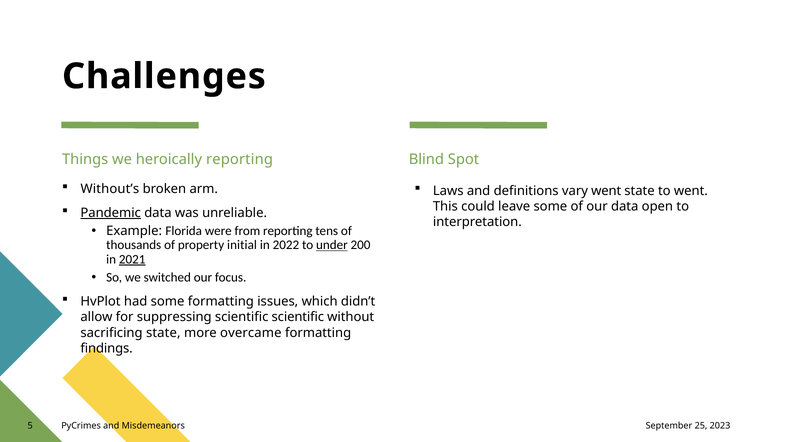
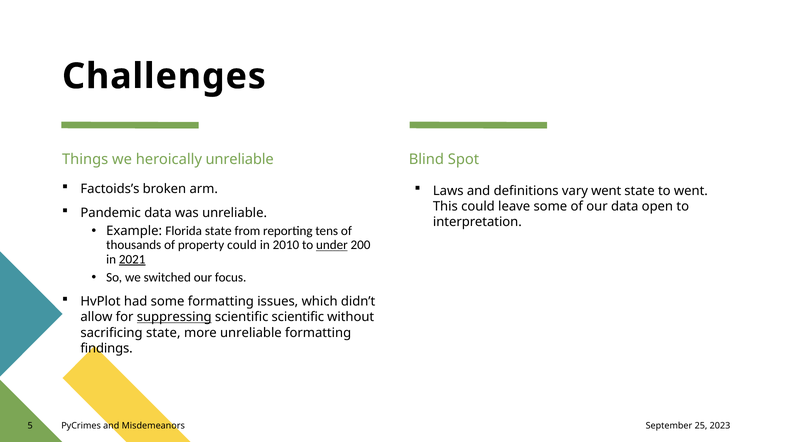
heroically reporting: reporting -> unreliable (240, 159)
Without’s: Without’s -> Factoids’s (110, 189)
Pandemic underline: present -> none (111, 213)
Florida were: were -> state (218, 231)
property initial: initial -> could (242, 245)
2022: 2022 -> 2010 (286, 245)
suppressing underline: none -> present (174, 317)
more overcame: overcame -> unreliable (251, 333)
